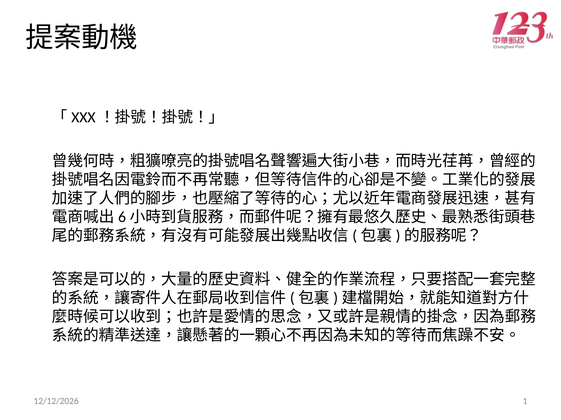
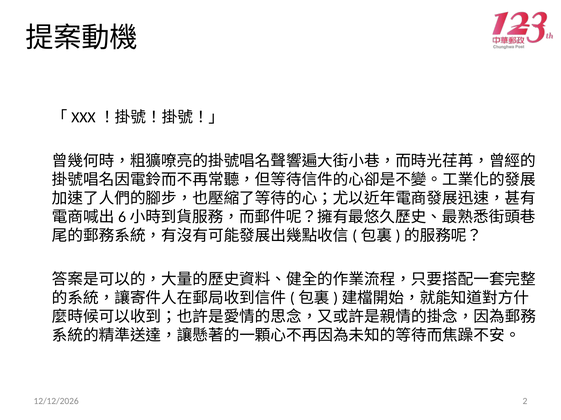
1: 1 -> 2 (525, 402)
